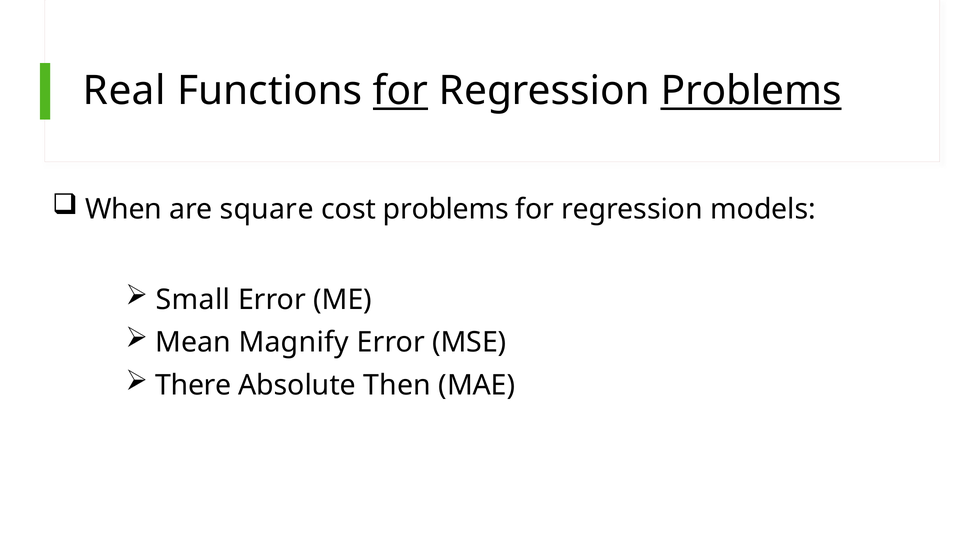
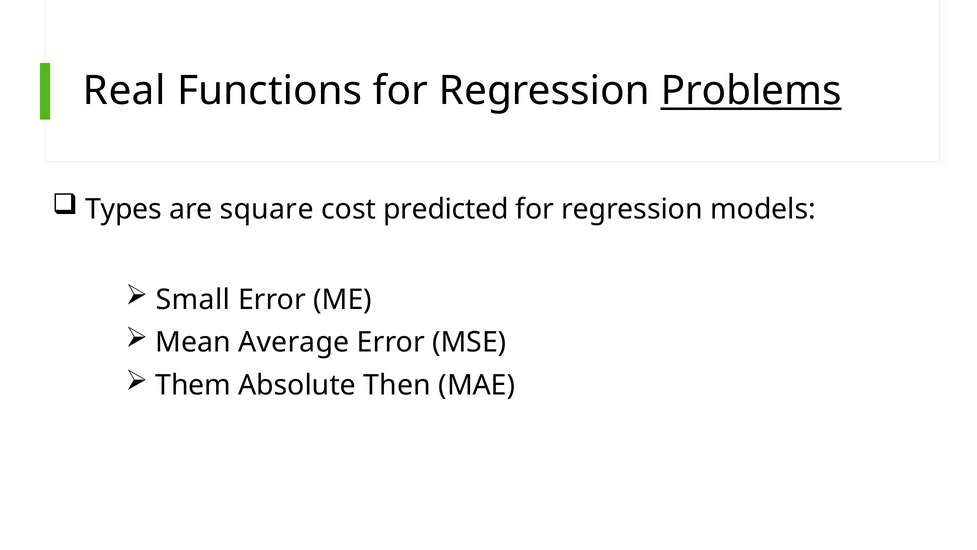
for underline: present -> none (401, 91)
When: When -> Types (124, 209)
cost problems: problems -> predicted (446, 209)
Magnify: Magnify -> Average (294, 342)
There: There -> Them (193, 385)
